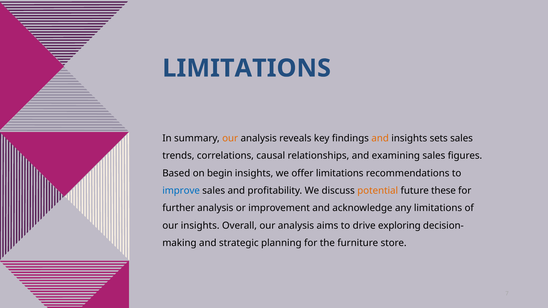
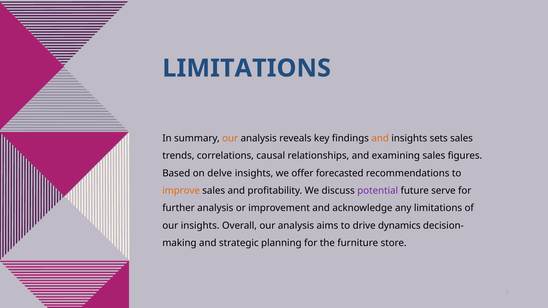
begin: begin -> delve (220, 173)
offer limitations: limitations -> forecasted (340, 173)
improve colour: blue -> orange (181, 191)
potential colour: orange -> purple (378, 191)
these: these -> serve (443, 191)
exploring: exploring -> dynamics (399, 226)
